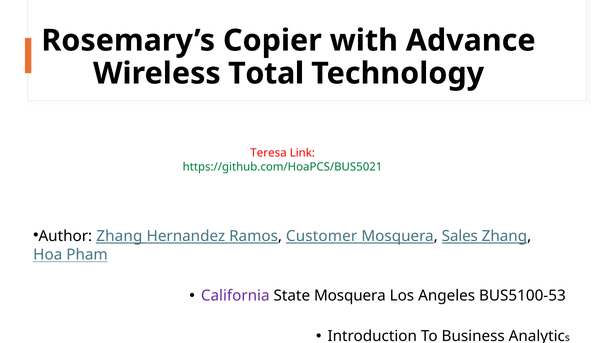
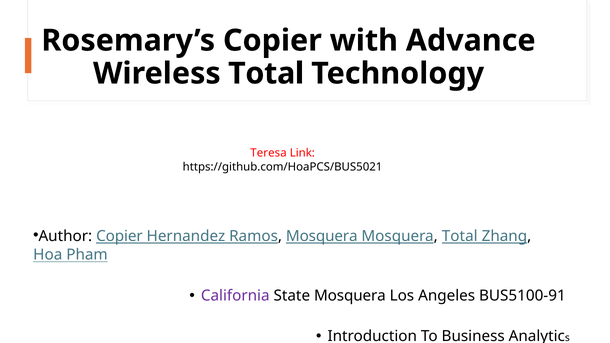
https://github.com/HoaPCS/BUS5021 colour: green -> black (283, 167)
Author Zhang: Zhang -> Copier (119, 236)
Ramos Customer: Customer -> Mosquera (322, 236)
Mosquera Sales: Sales -> Total (460, 236)
BUS5100-53: BUS5100-53 -> BUS5100-91 (522, 296)
